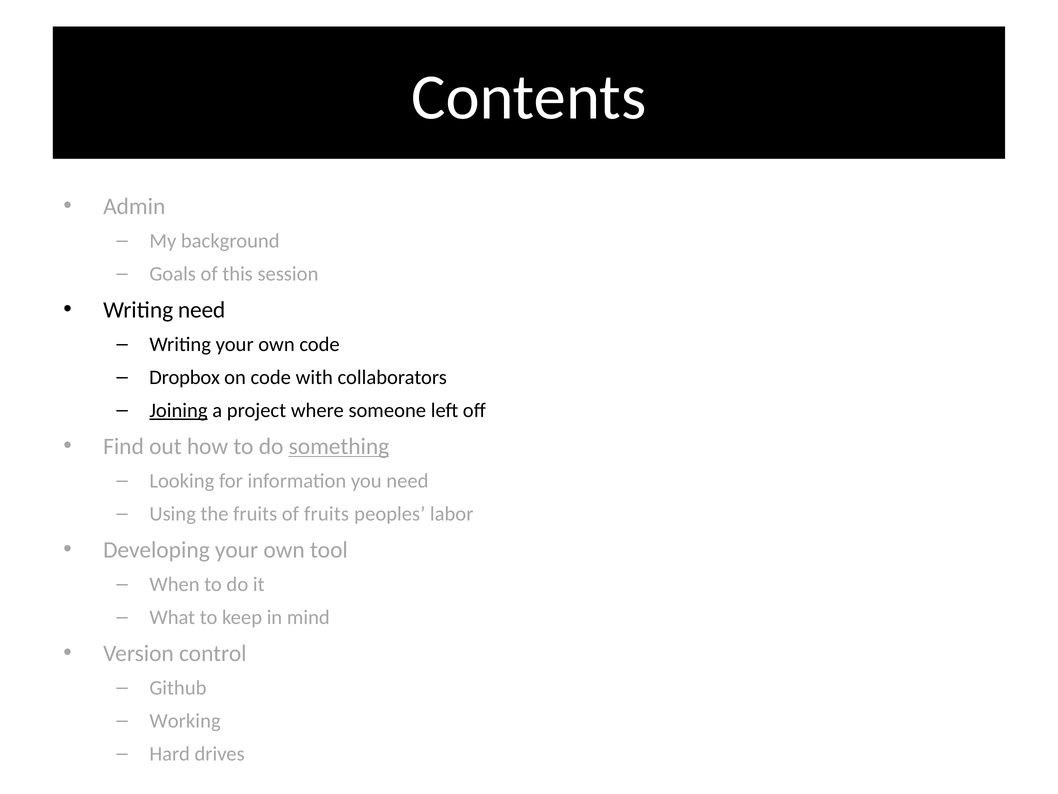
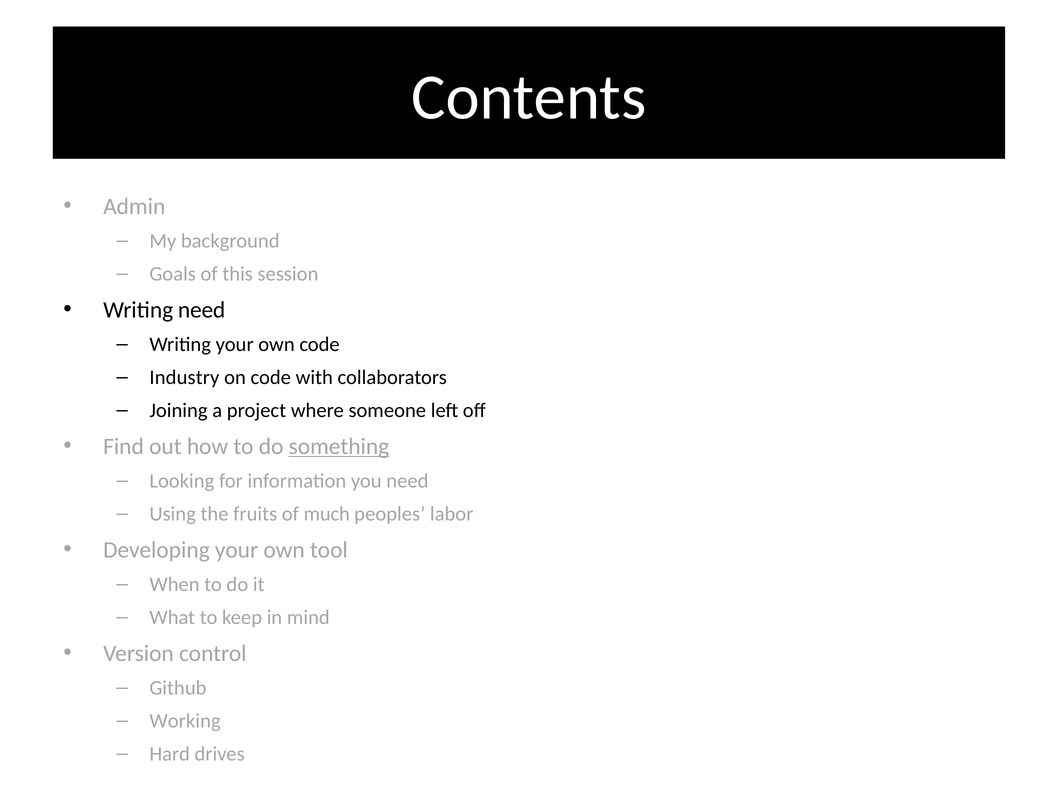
Dropbox: Dropbox -> Industry (184, 377)
Joining underline: present -> none (179, 410)
of fruits: fruits -> much (327, 514)
